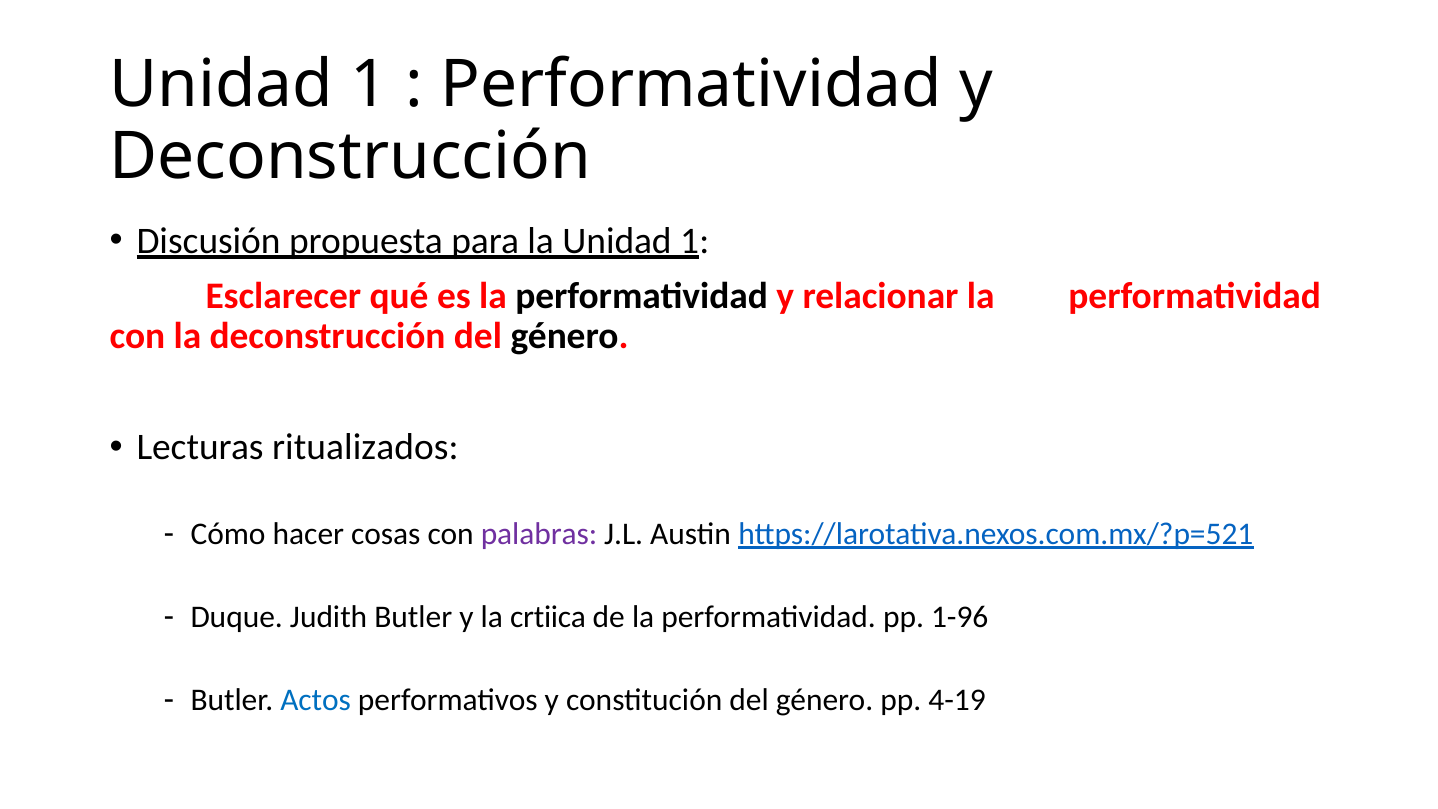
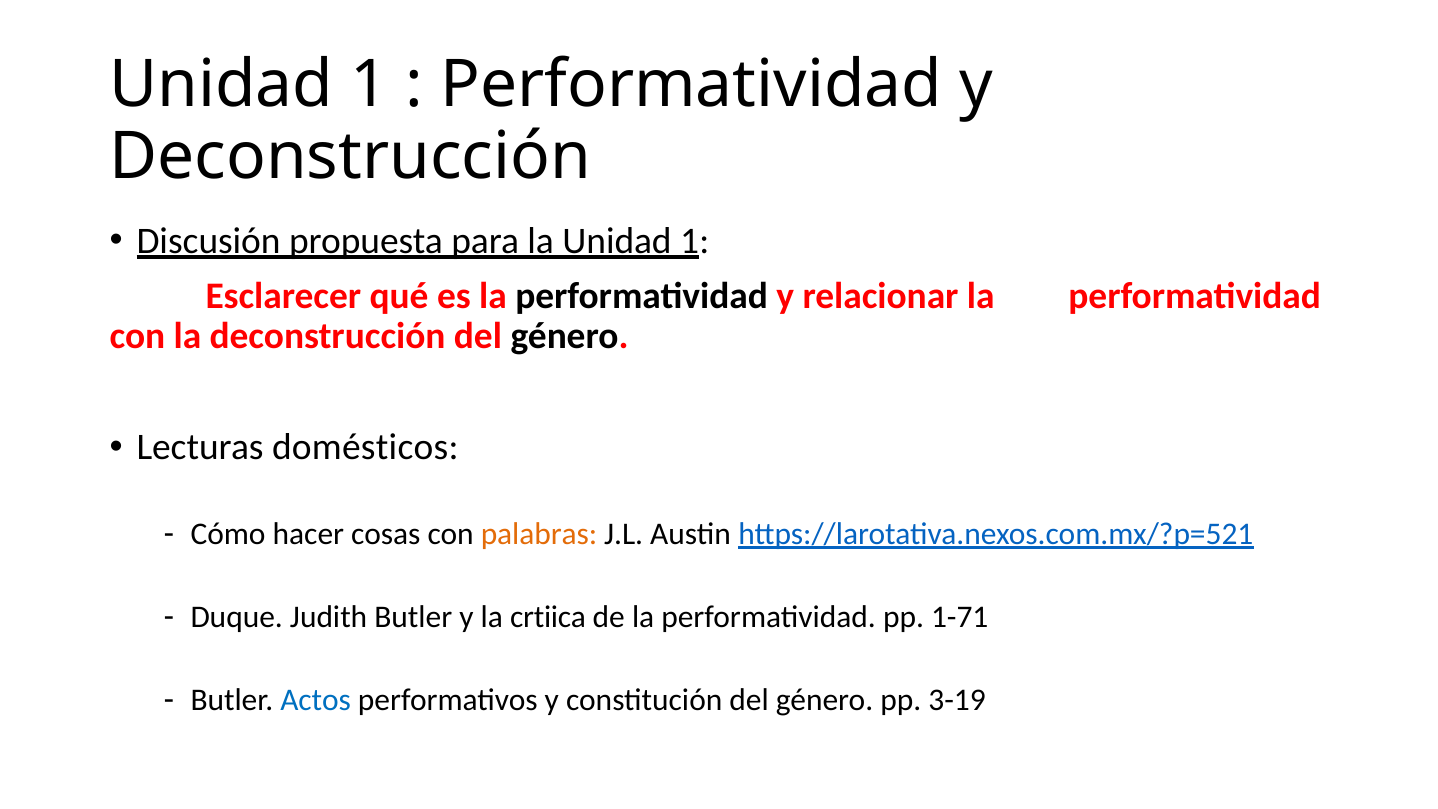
ritualizados: ritualizados -> domésticos (365, 447)
palabras colour: purple -> orange (539, 534)
1-96: 1-96 -> 1-71 (960, 617)
4-19: 4-19 -> 3-19 (957, 700)
